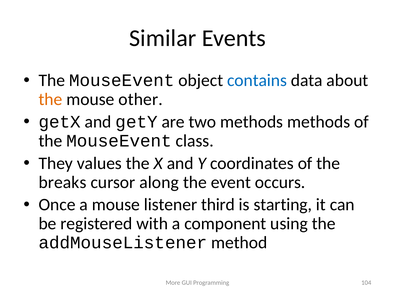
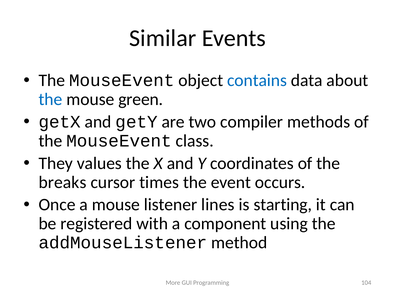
the colour: orange -> blue (50, 99)
other: other -> green (141, 99)
two methods: methods -> compiler (252, 122)
along: along -> times (159, 182)
third: third -> lines (218, 205)
